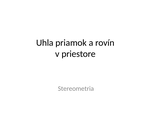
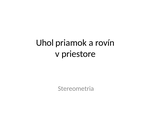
Uhla: Uhla -> Uhol (45, 43)
